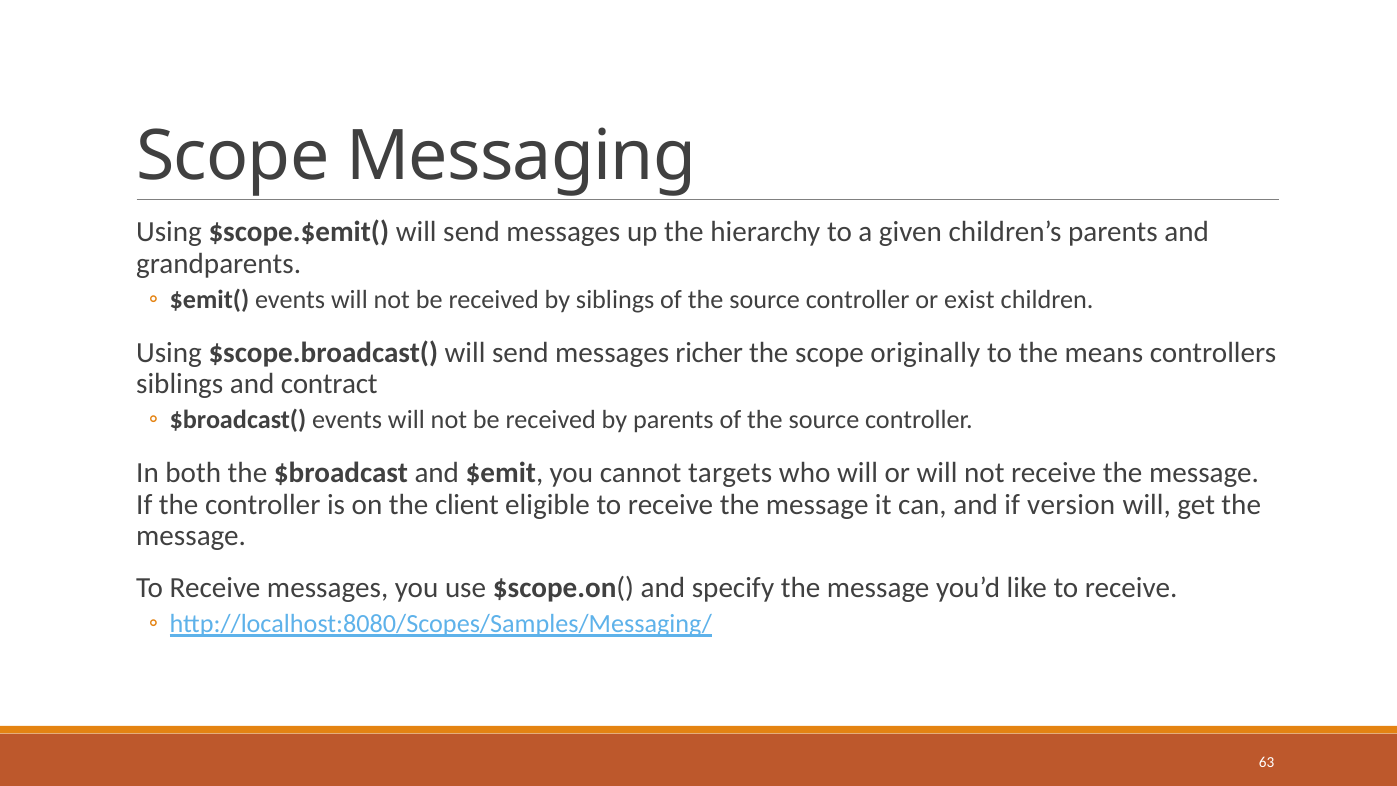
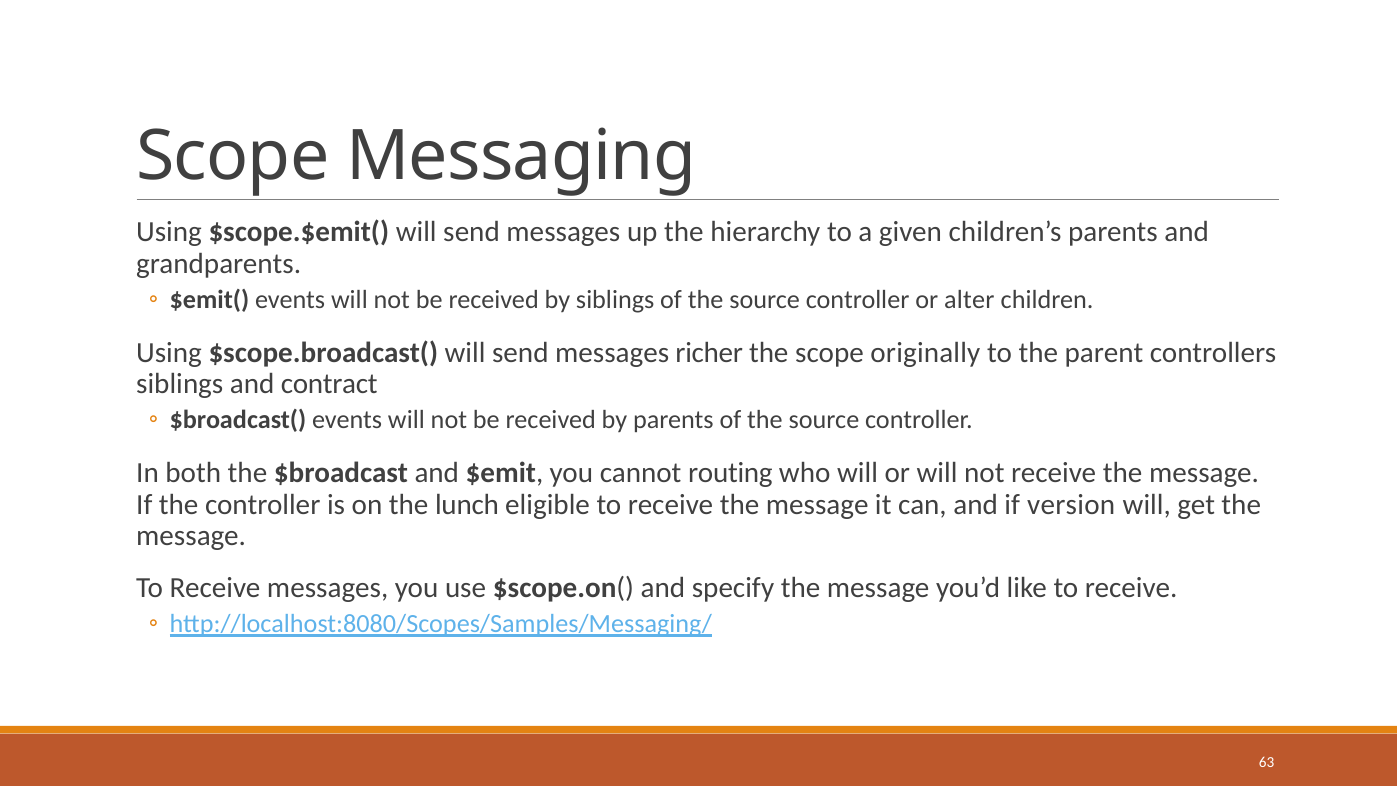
exist: exist -> alter (969, 299)
means: means -> parent (1104, 353)
targets: targets -> routing (730, 473)
client: client -> lunch (467, 504)
